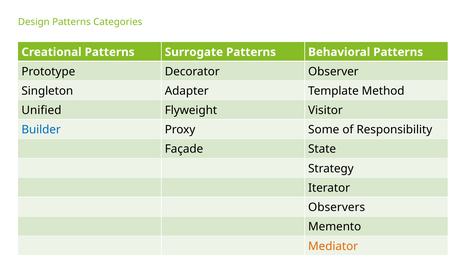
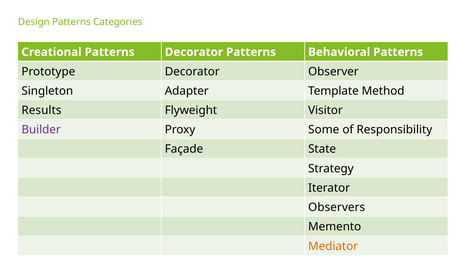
Patterns Surrogate: Surrogate -> Decorator (194, 52)
Unified: Unified -> Results (41, 110)
Builder colour: blue -> purple (41, 130)
